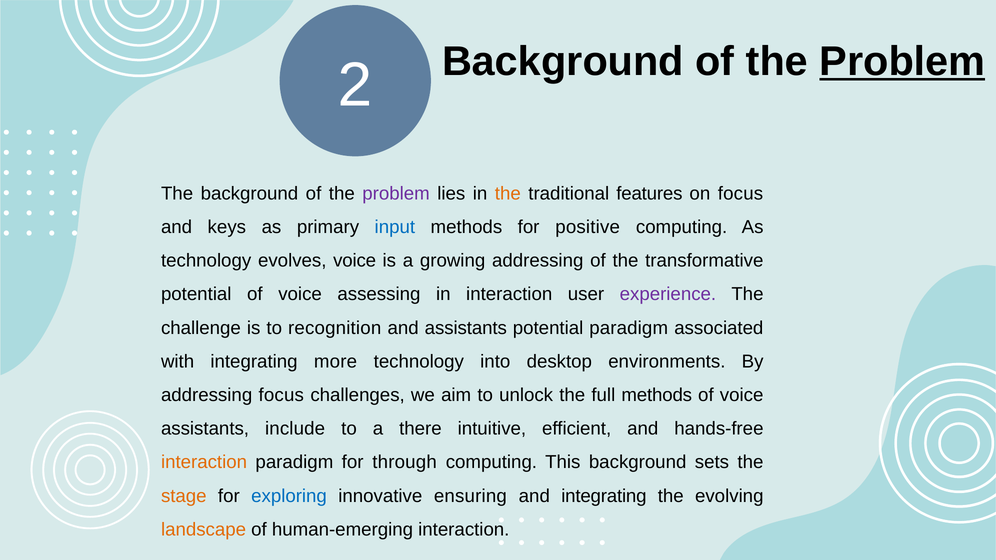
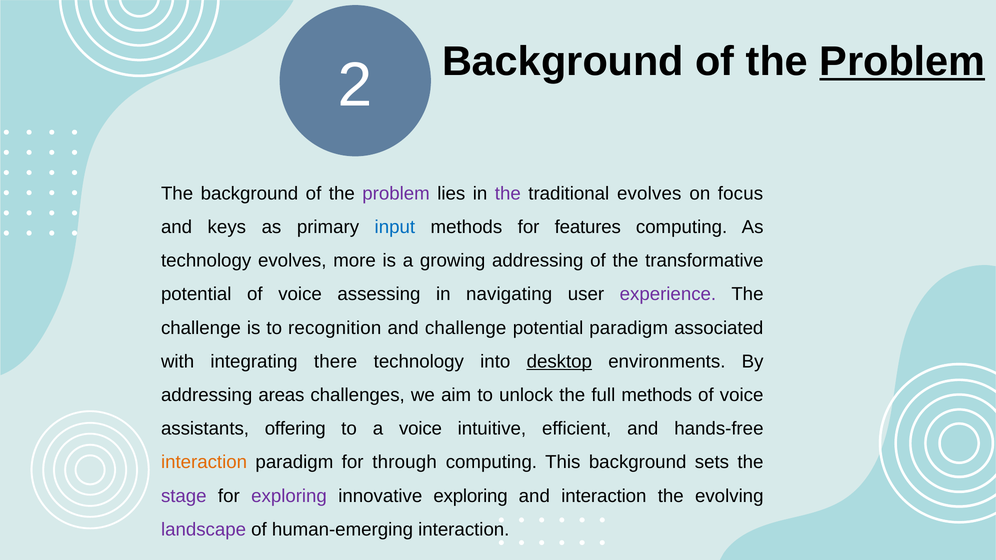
the colour: orange -> purple (508, 194)
traditional features: features -> evolves (649, 194)
positive: positive -> features (588, 227)
voice: voice -> more (355, 261)
in interaction: interaction -> navigating (509, 294)
and assistants: assistants -> challenge (466, 328)
more: more -> there (336, 362)
desktop underline: none -> present (559, 362)
addressing focus: focus -> areas (281, 395)
include: include -> offering (295, 429)
a there: there -> voice (420, 429)
stage colour: orange -> purple (184, 496)
exploring colour: blue -> purple (289, 496)
innovative ensuring: ensuring -> exploring (471, 496)
and integrating: integrating -> interaction (604, 496)
landscape colour: orange -> purple (204, 530)
